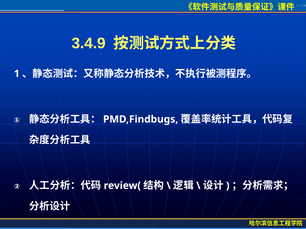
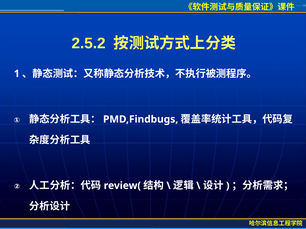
3.4.9: 3.4.9 -> 2.5.2 (89, 43)
